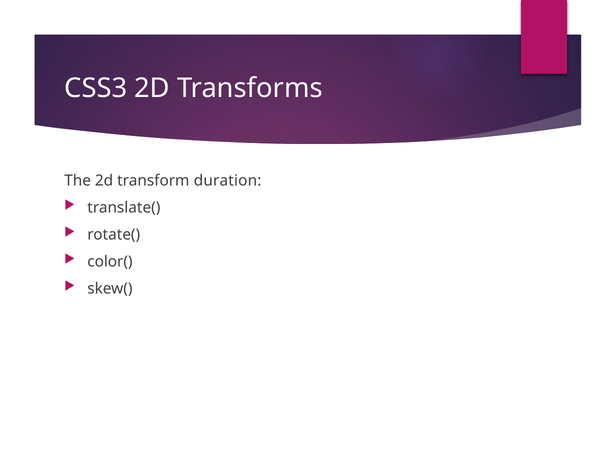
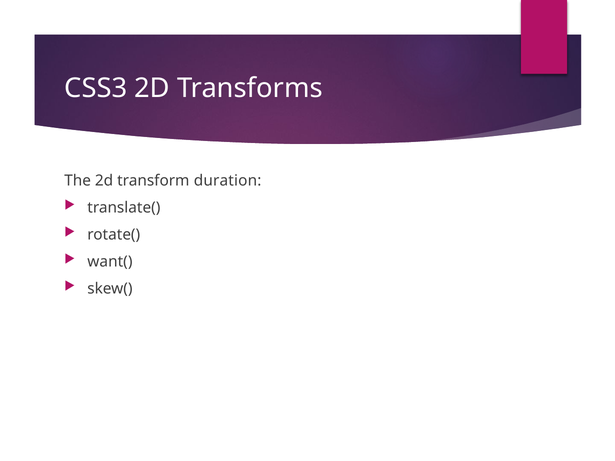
color(: color( -> want( (110, 262)
